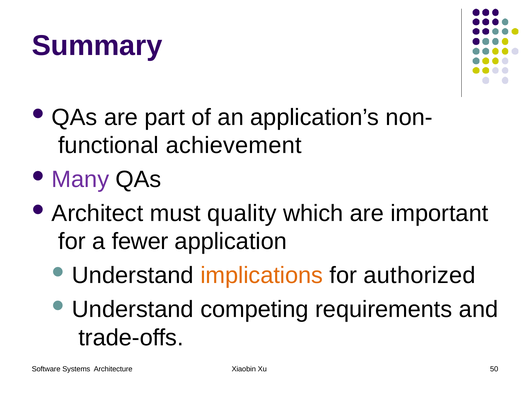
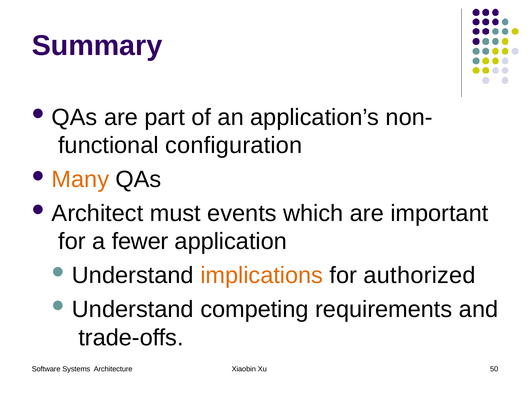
achievement: achievement -> configuration (234, 146)
Many colour: purple -> orange (80, 180)
quality: quality -> events (242, 214)
